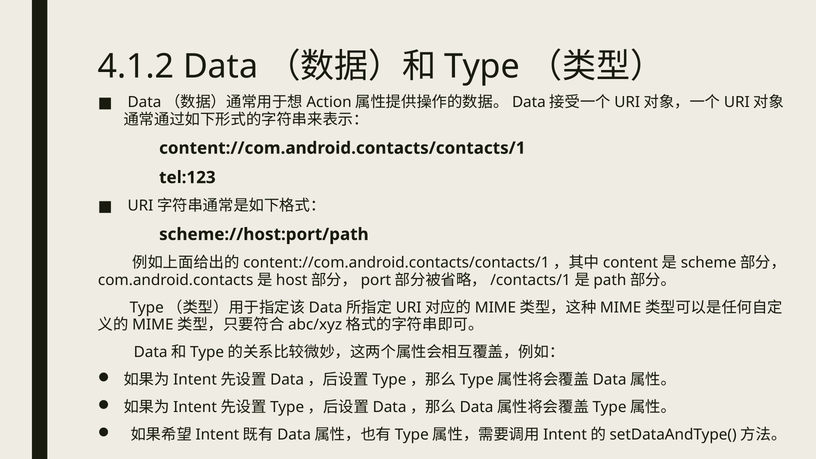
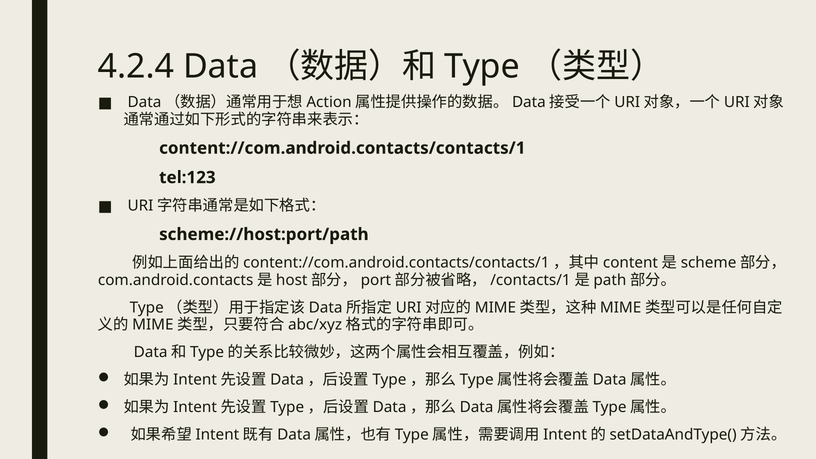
4.1.2: 4.1.2 -> 4.2.4 (136, 67)
